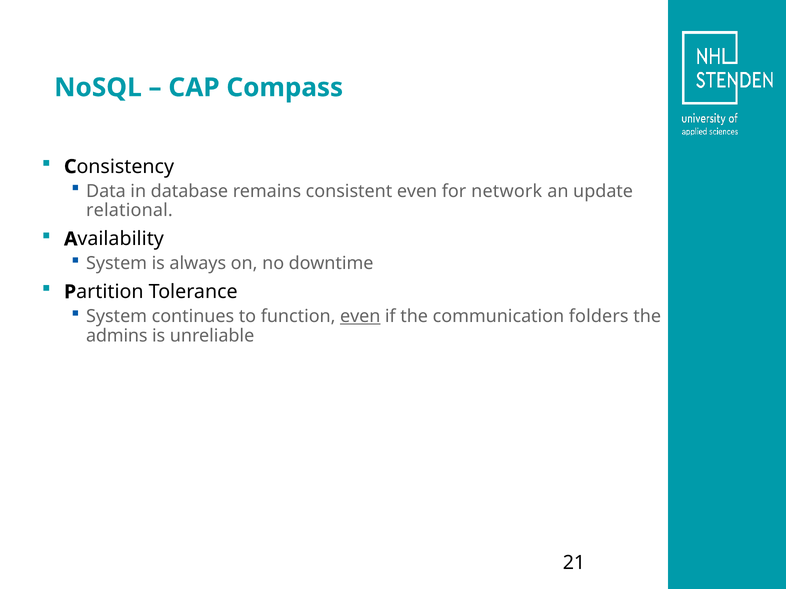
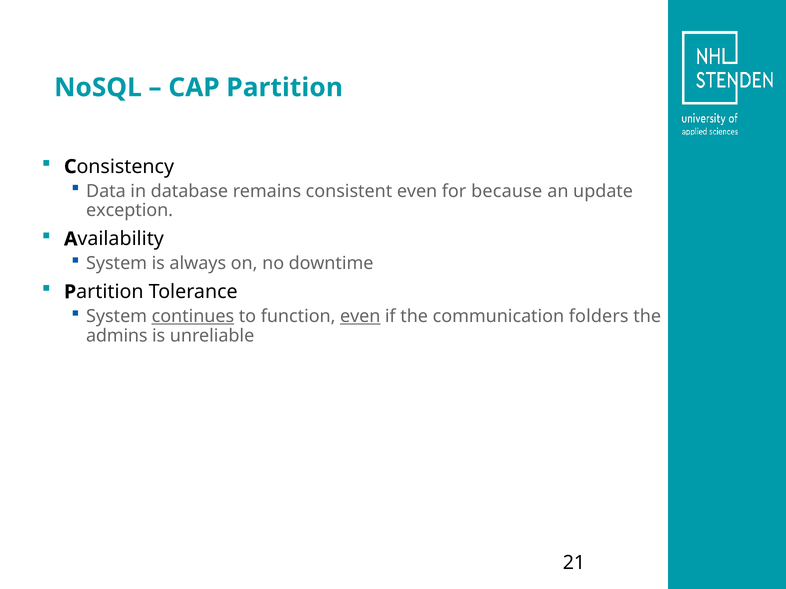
Compass: Compass -> Partition (285, 88)
network: network -> because (507, 191)
relational: relational -> exception (130, 211)
continues underline: none -> present (193, 317)
